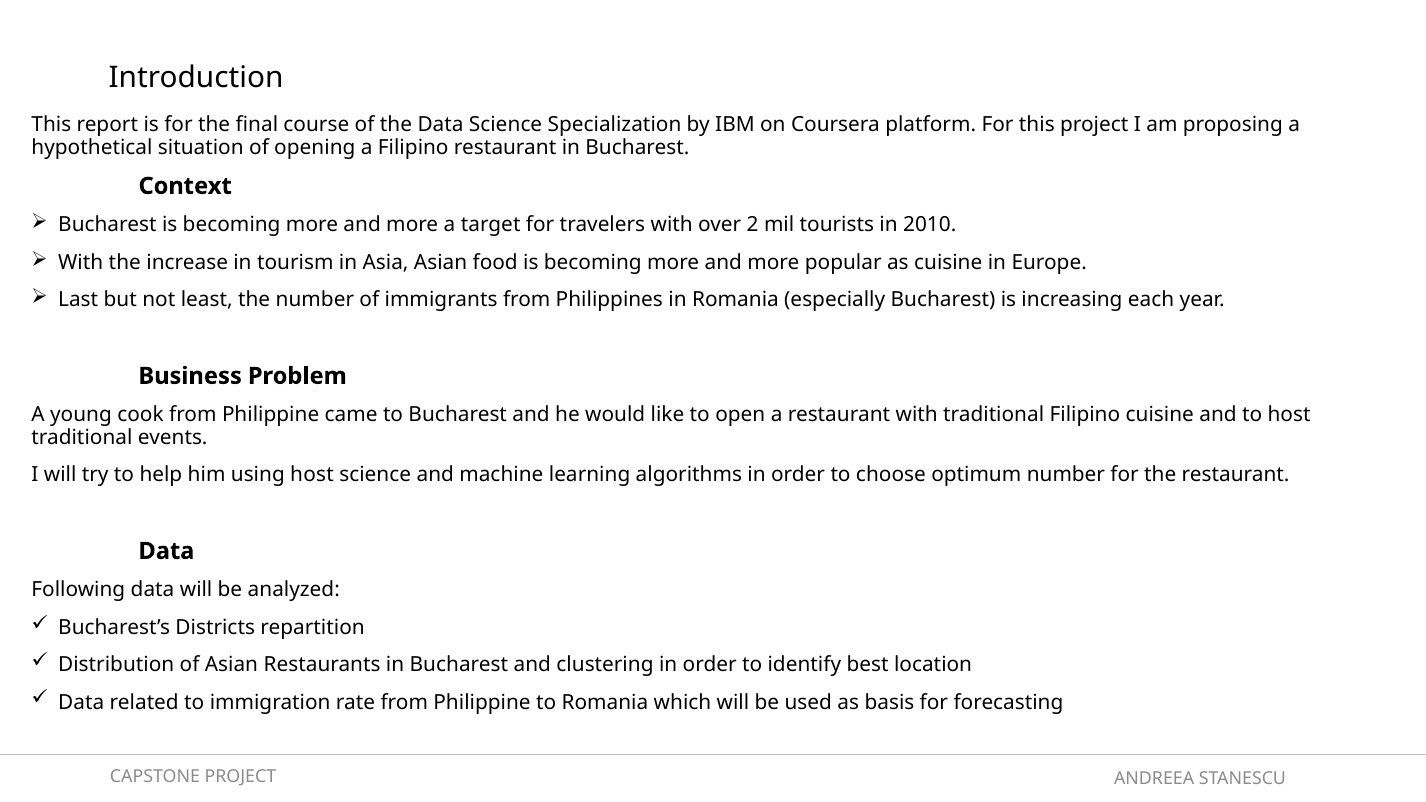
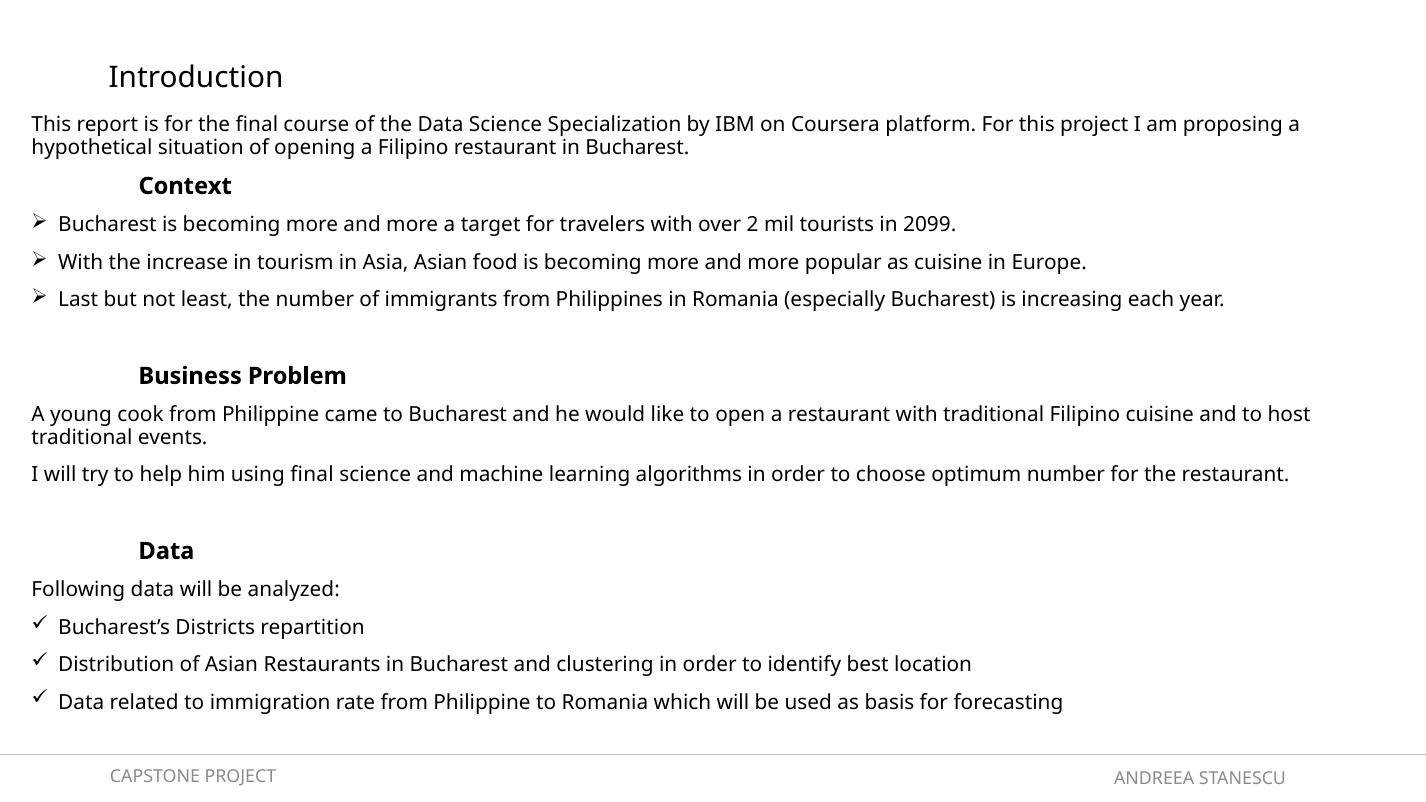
2010: 2010 -> 2099 (930, 225)
using host: host -> final (312, 475)
